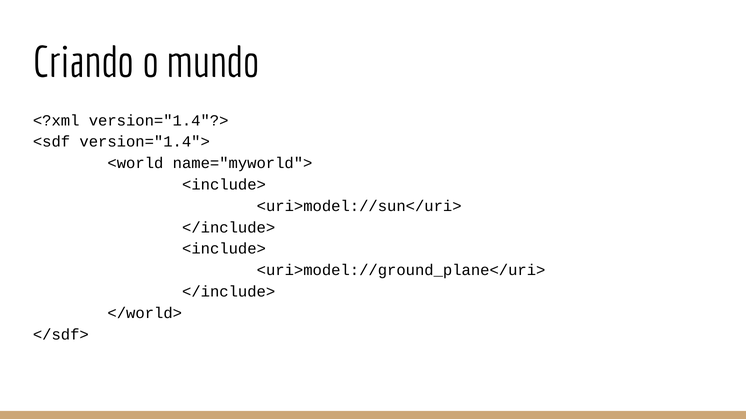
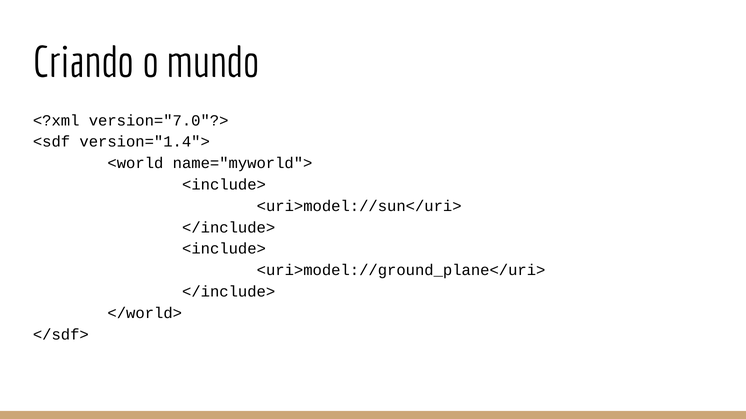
version="1.4"?>: version="1.4"?> -> version="7.0"?> (159, 121)
